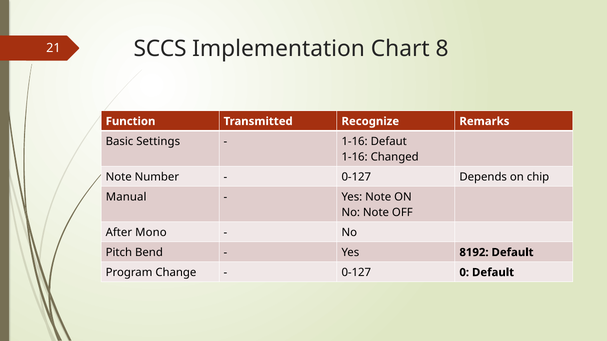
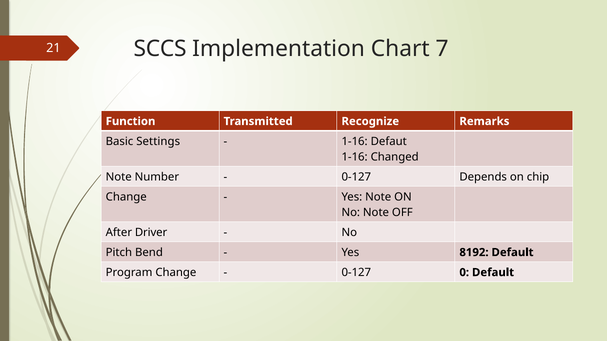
8: 8 -> 7 (442, 49)
Manual: Manual -> Change (126, 197)
Mono: Mono -> Driver (151, 233)
